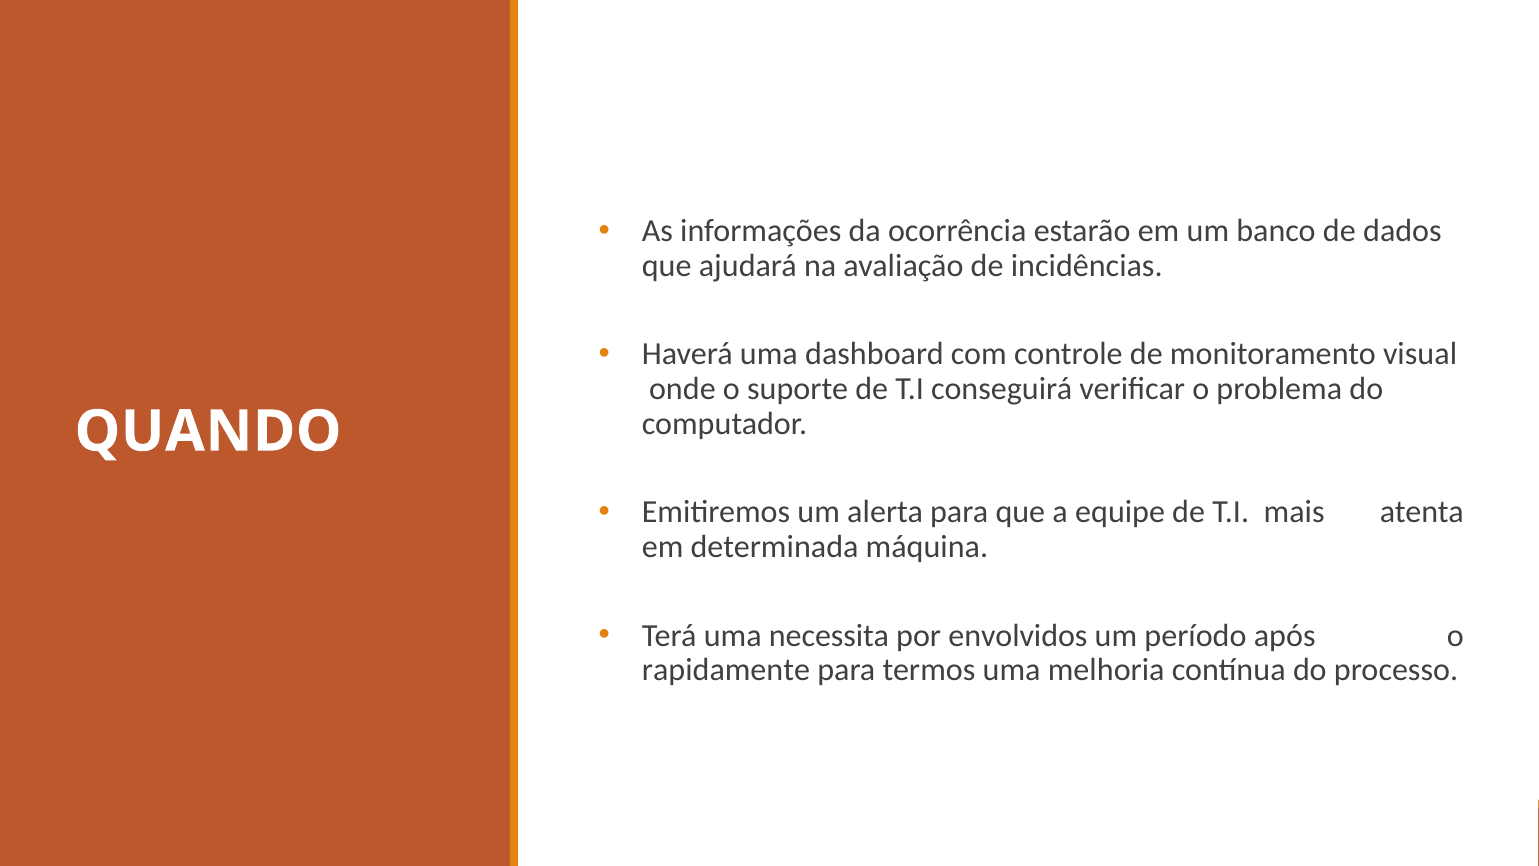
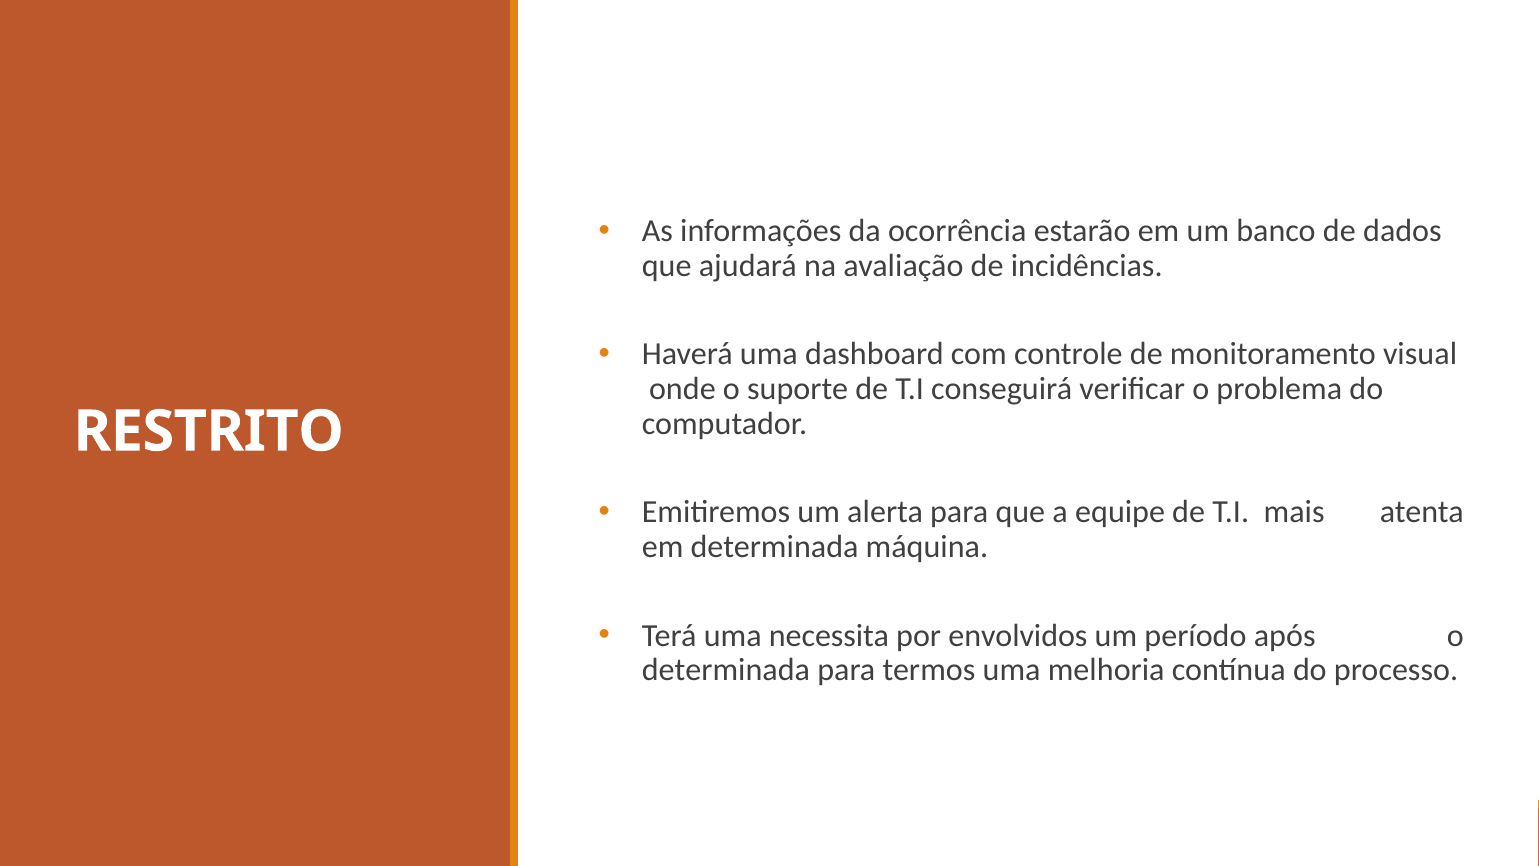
QUANDO: QUANDO -> RESTRITO (209, 431)
rapidamente: rapidamente -> determinada (726, 670)
